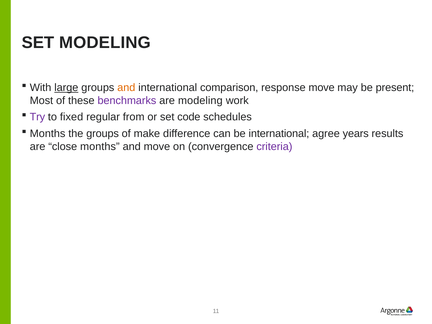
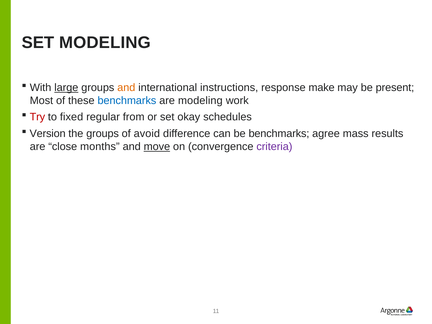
comparison: comparison -> instructions (229, 88)
response move: move -> make (322, 88)
benchmarks colour: purple -> blue (127, 101)
Try colour: purple -> red (37, 117)
code: code -> okay (189, 117)
Months: Months -> Version (48, 134)
make: make -> avoid (147, 134)
be international: international -> benchmarks (279, 134)
years: years -> mass (356, 134)
move underline: none -> present (157, 147)
